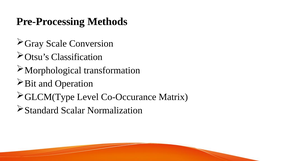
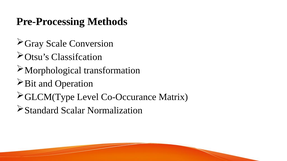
Classification: Classification -> Classifcation (77, 57)
